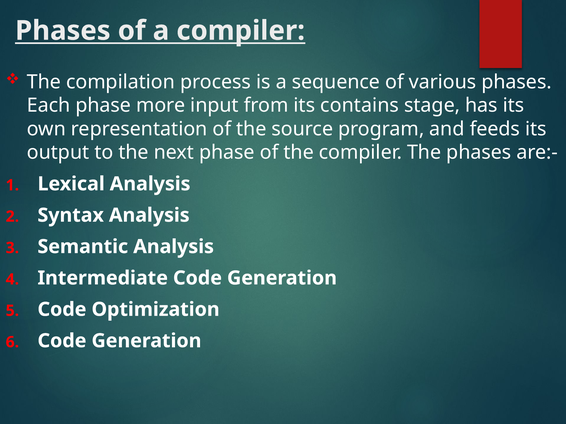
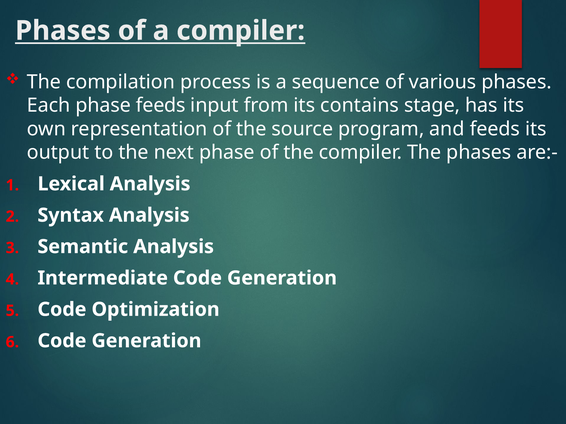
phase more: more -> feeds (161, 106)
